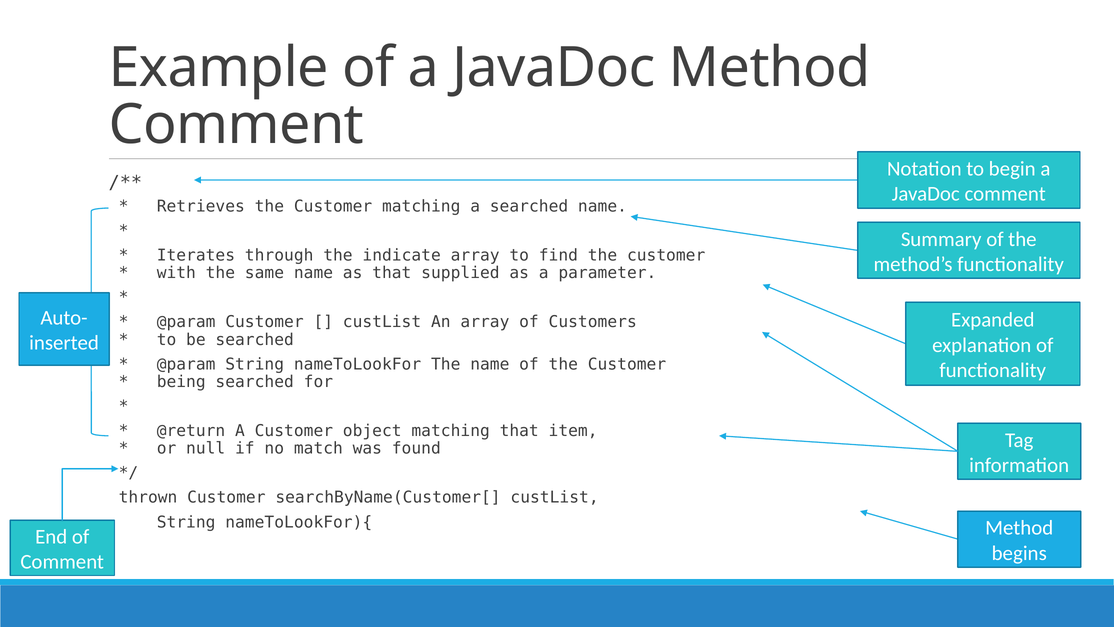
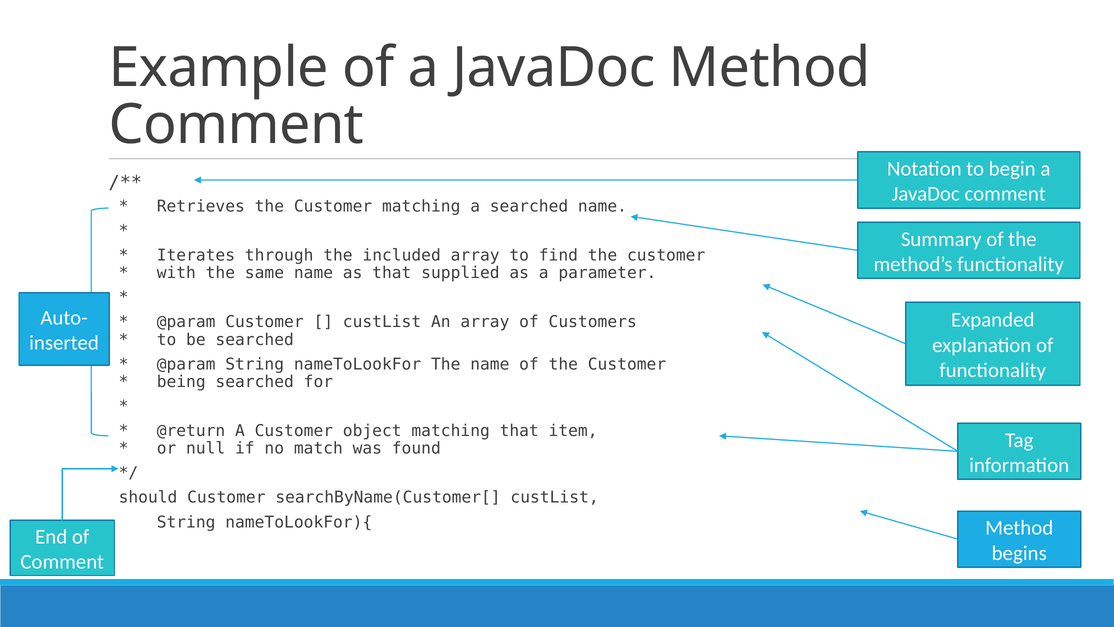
indicate: indicate -> included (402, 255)
thrown: thrown -> should (148, 497)
